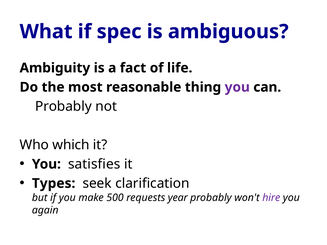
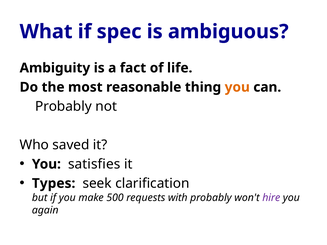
you colour: purple -> orange (237, 87)
which: which -> saved (71, 145)
year: year -> with (178, 198)
